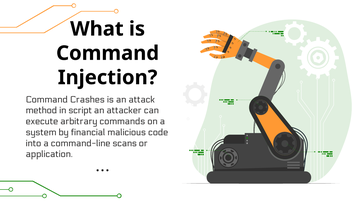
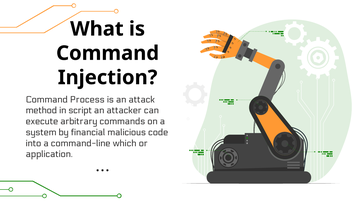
Crashes: Crashes -> Process (87, 99)
scans: scans -> which (125, 143)
